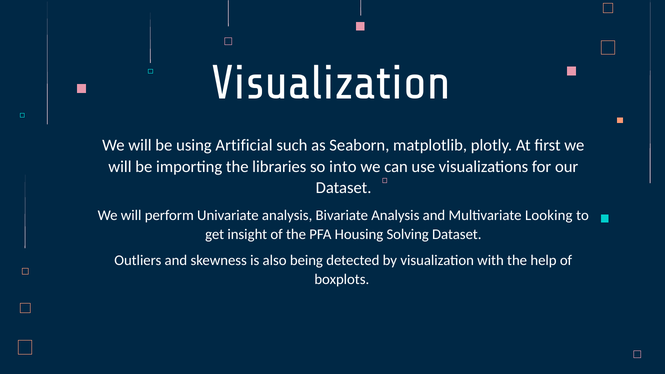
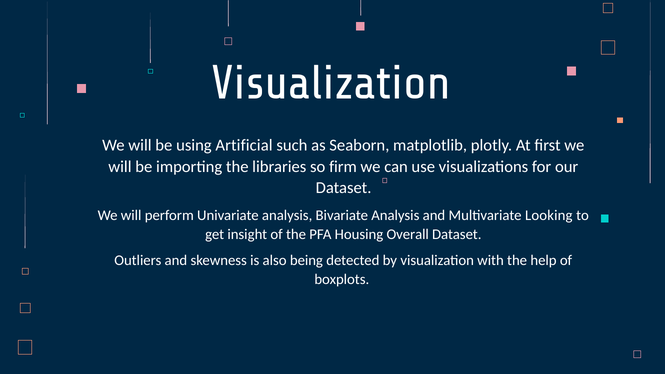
into: into -> firm (343, 167)
Solving: Solving -> Overall (408, 234)
